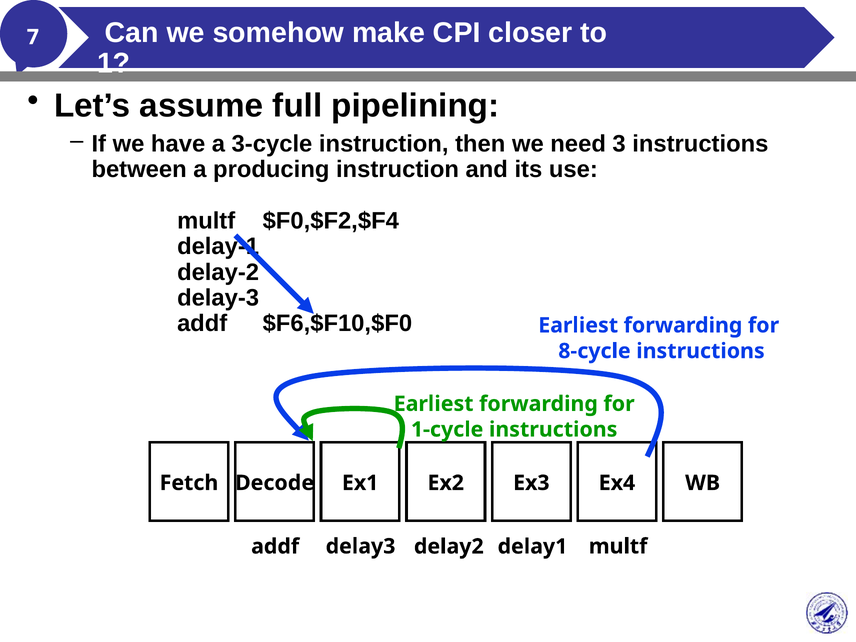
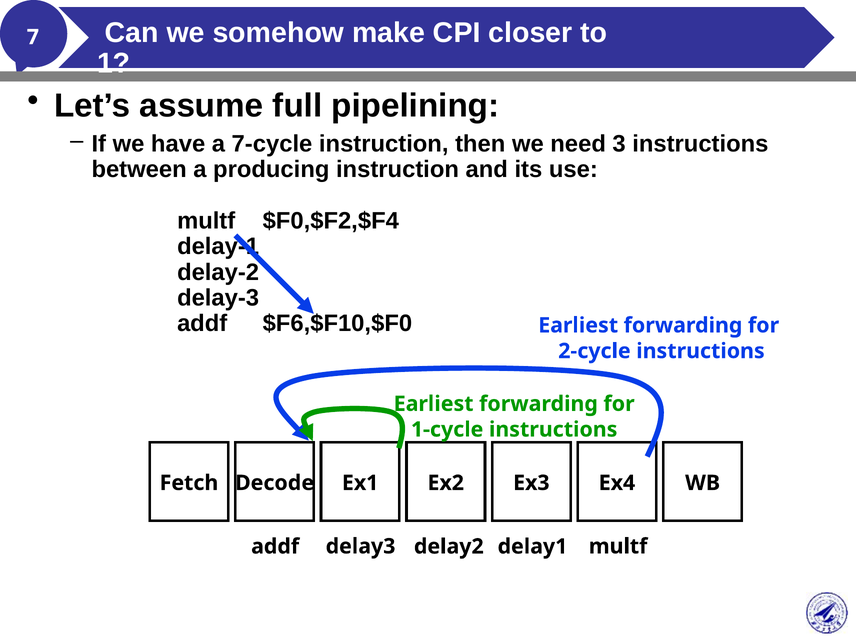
3-cycle: 3-cycle -> 7-cycle (272, 144)
8-cycle: 8-cycle -> 2-cycle (594, 351)
